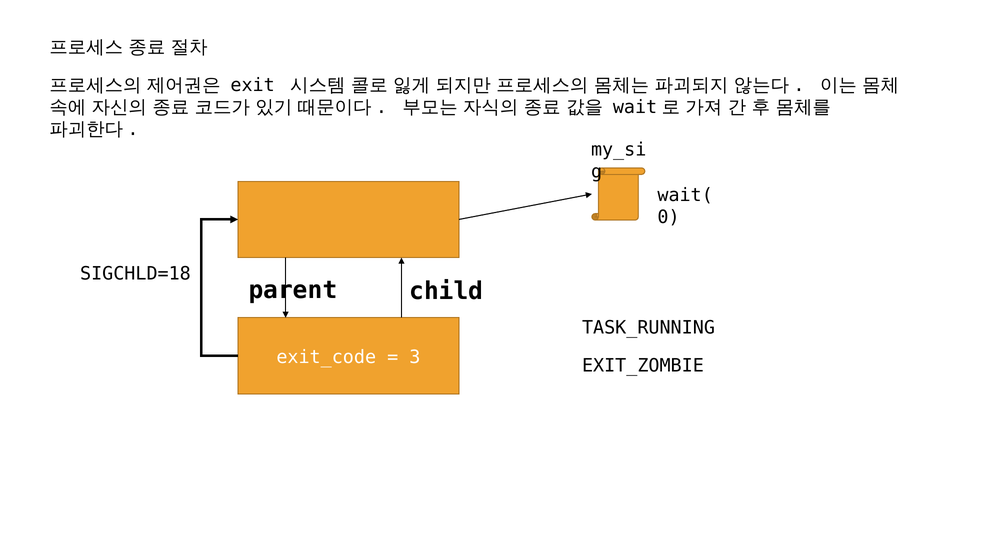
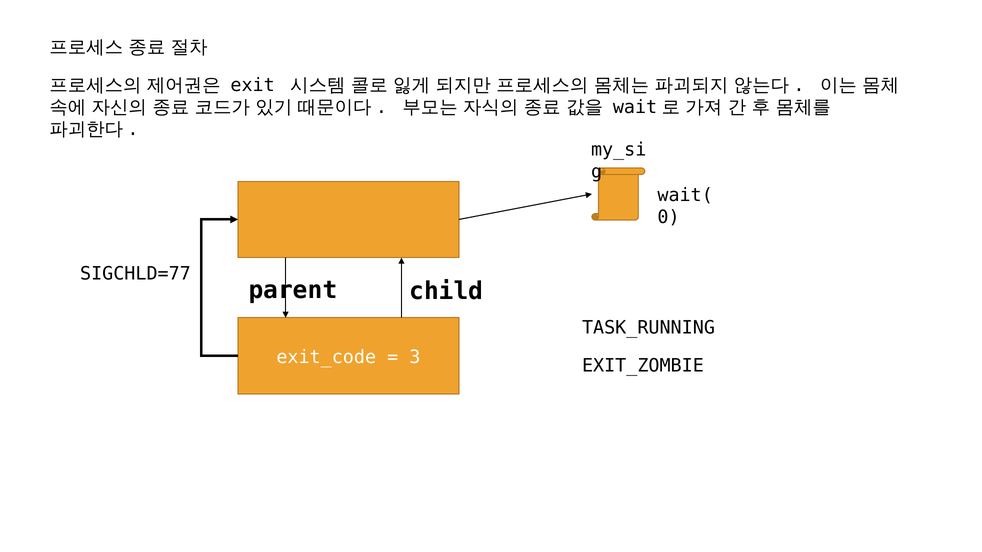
SIGCHLD=18: SIGCHLD=18 -> SIGCHLD=77 (135, 274)
